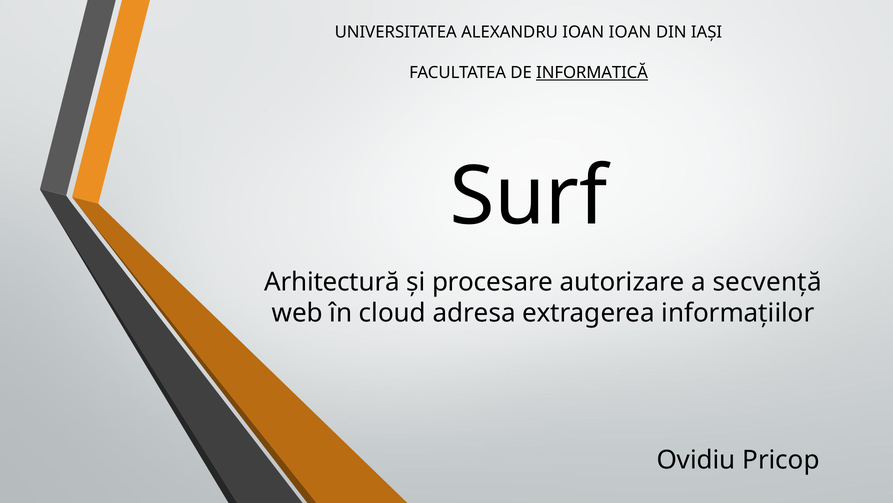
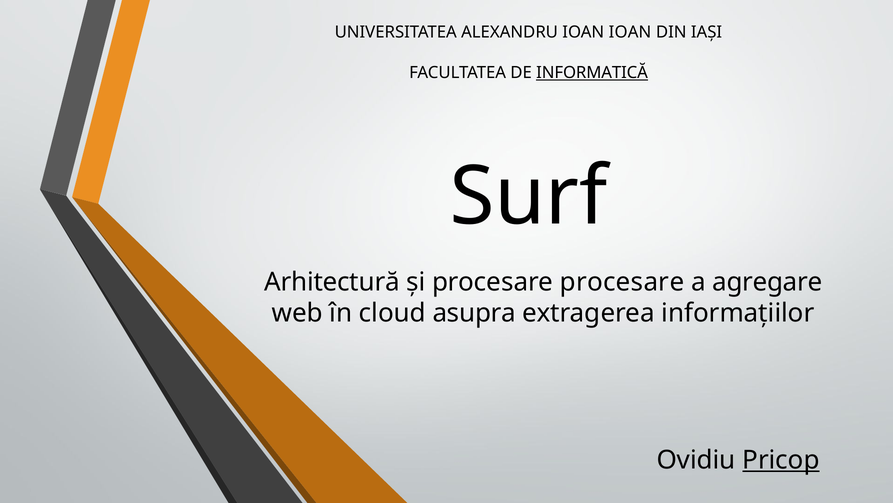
procesare autorizare: autorizare -> procesare (622, 282)
secvență: secvență -> agregare (767, 282)
adresa: adresa -> asupra (474, 313)
Pricop underline: none -> present (781, 459)
